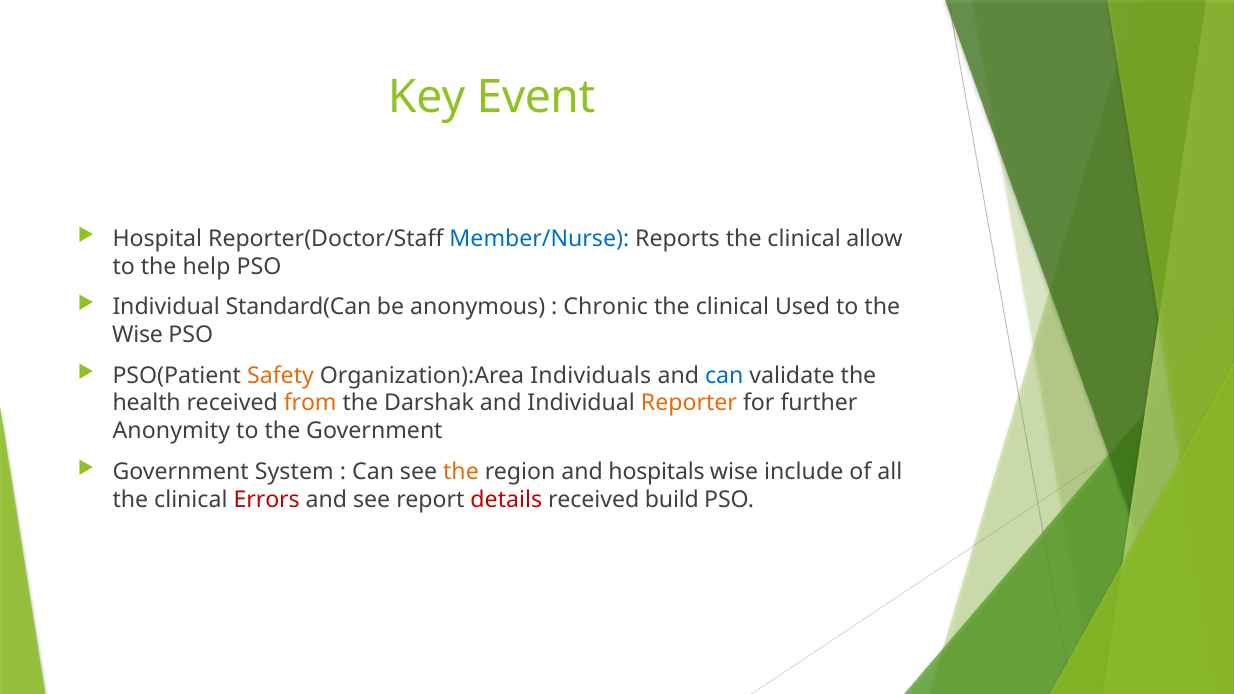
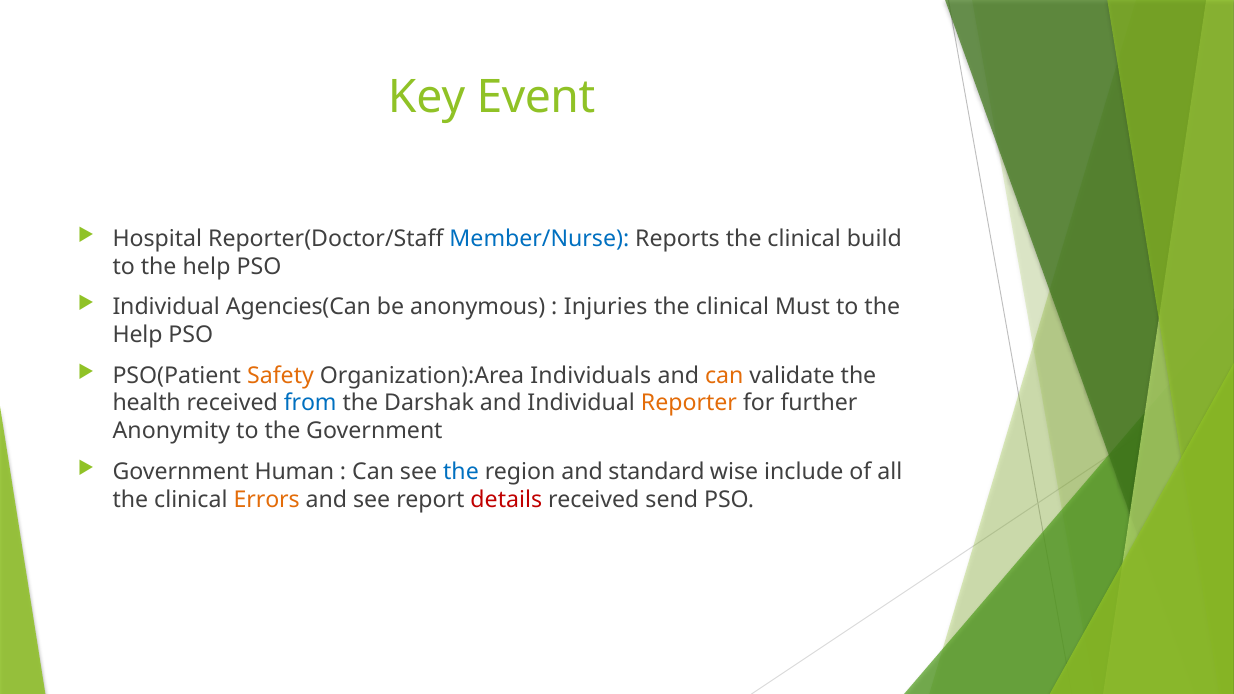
allow: allow -> build (874, 239)
Standard(Can: Standard(Can -> Agencies(Can (298, 307)
Chronic: Chronic -> Injuries (606, 307)
Used: Used -> Must (803, 307)
Wise: Wise -> Help (138, 335)
can colour: blue -> orange (724, 376)
from colour: orange -> blue (310, 403)
System: System -> Human (294, 472)
the colour: orange -> blue (461, 472)
hospitals: hospitals -> standard (657, 472)
Errors colour: red -> orange (267, 500)
build: build -> send (672, 500)
